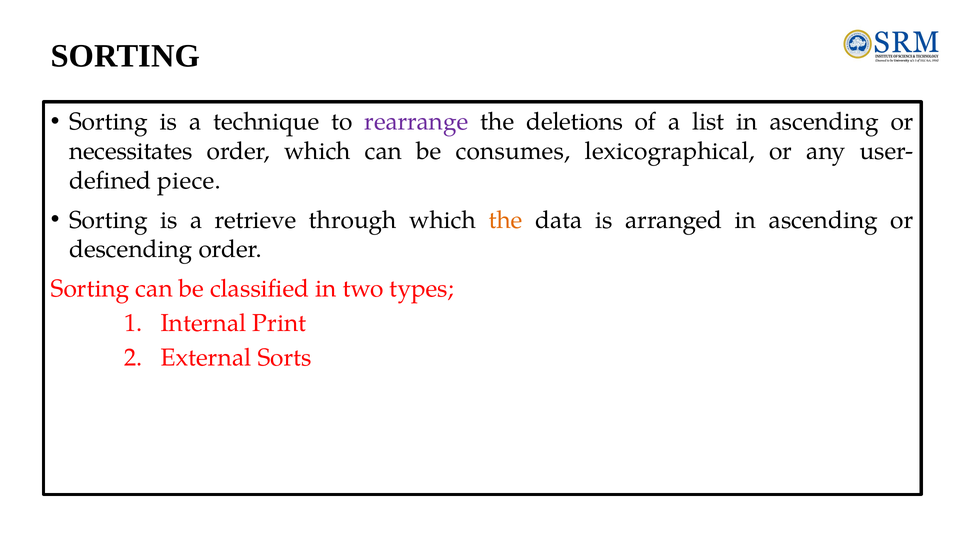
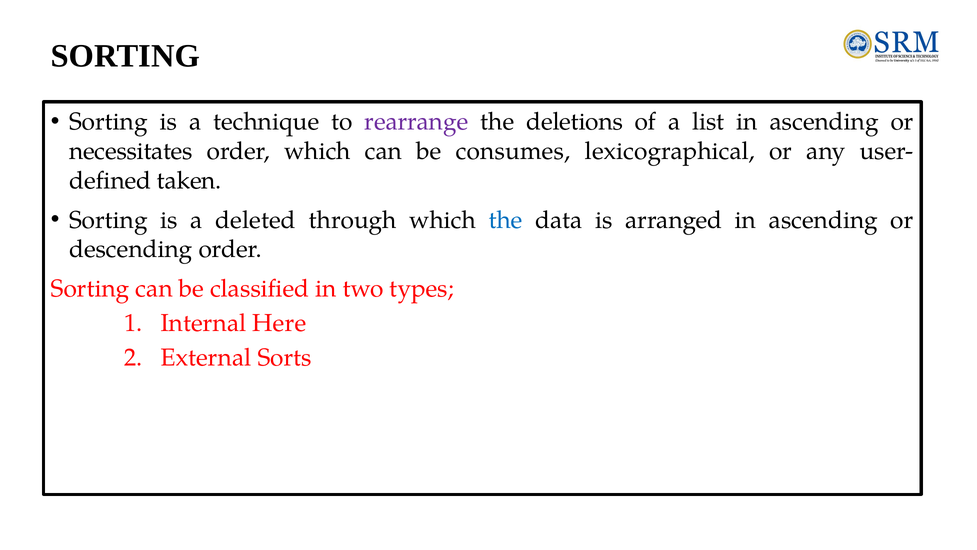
piece: piece -> taken (189, 180)
retrieve: retrieve -> deleted (256, 220)
the colour: orange -> blue (506, 220)
Print: Print -> Here (279, 323)
